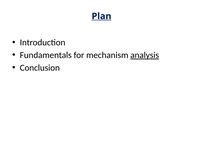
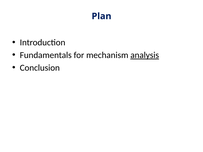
Plan underline: present -> none (101, 16)
